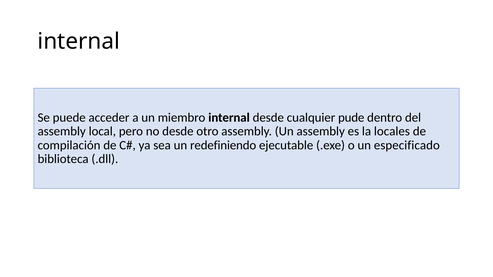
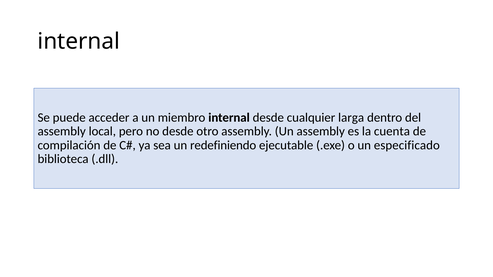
pude: pude -> larga (351, 118)
locales: locales -> cuenta (392, 132)
